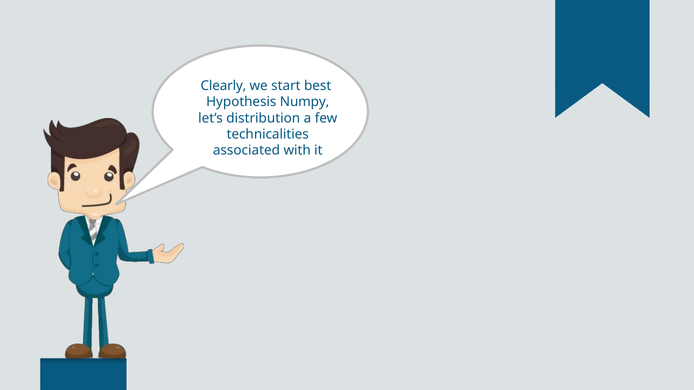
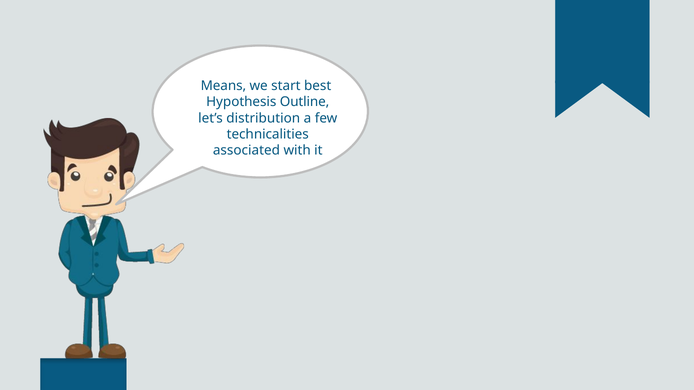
Clearly: Clearly -> Means (223, 86)
Numpy: Numpy -> Outline (305, 102)
